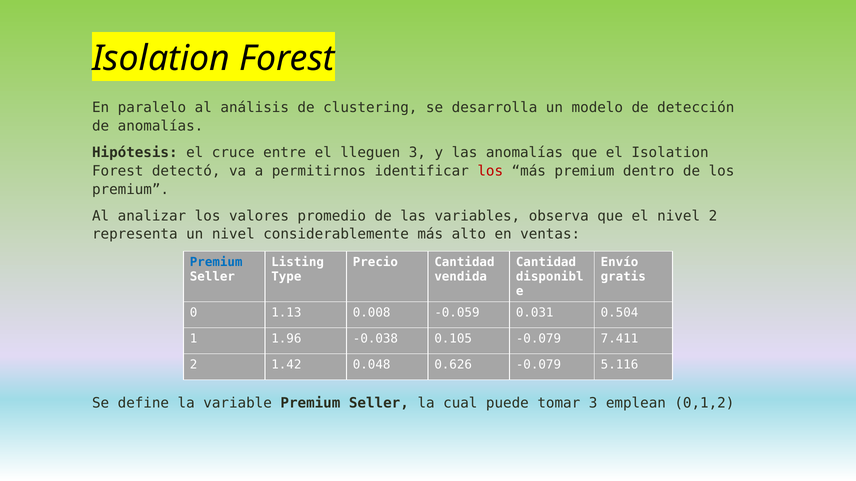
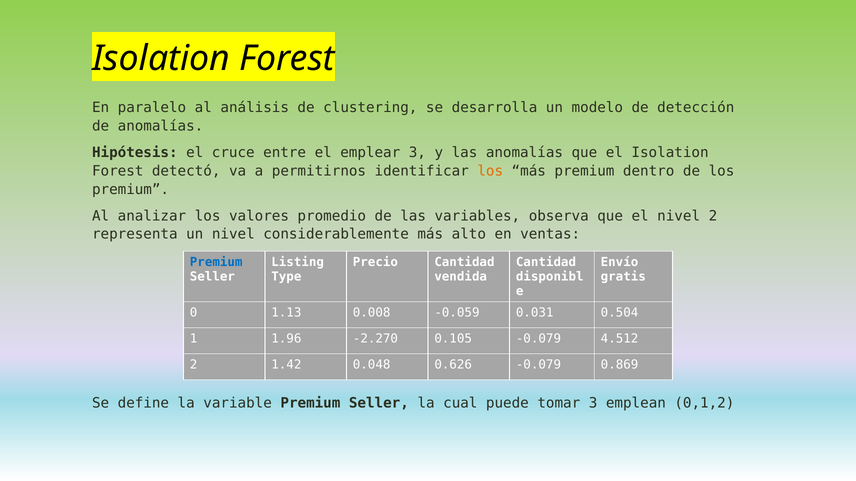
lleguen: lleguen -> emplear (370, 153)
los colour: red -> orange (490, 171)
-0.038: -0.038 -> -2.270 (375, 339)
7.411: 7.411 -> 4.512 (620, 339)
5.116: 5.116 -> 0.869 (620, 365)
